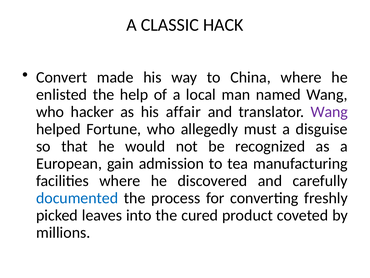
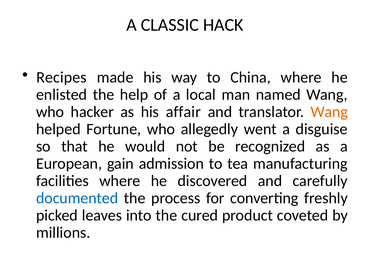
Convert: Convert -> Recipes (61, 77)
Wang colour: purple -> orange (329, 112)
must: must -> went (260, 129)
